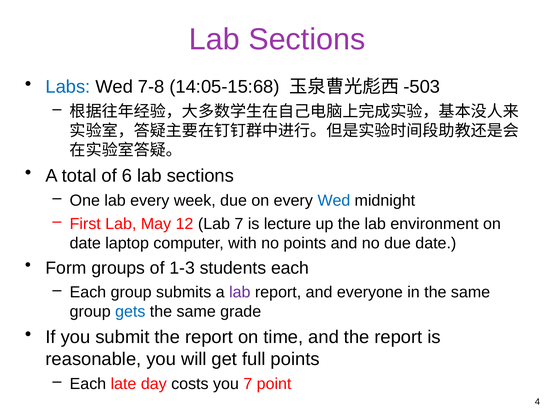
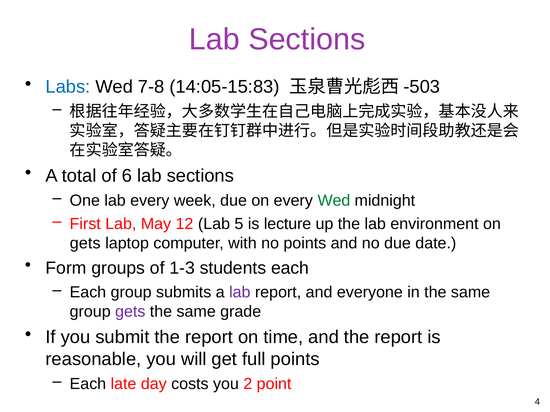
14:05-15:68: 14:05-15:68 -> 14:05-15:83 (225, 87)
Wed colour: blue -> green (334, 201)
Lab 7: 7 -> 5 (239, 224)
date: date -> gets (85, 243)
gets colour: blue -> purple (130, 312)
you 7: 7 -> 2 (248, 384)
